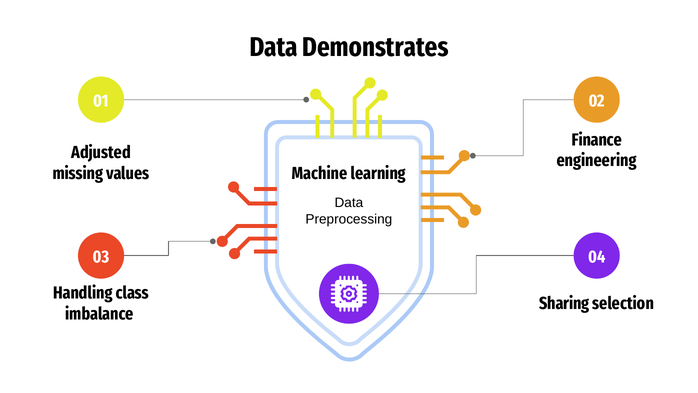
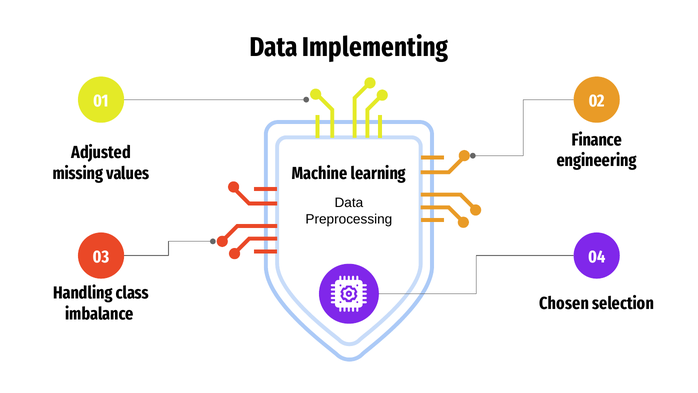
Demonstrates: Demonstrates -> Implementing (375, 47)
Sharing: Sharing -> Chosen (564, 303)
